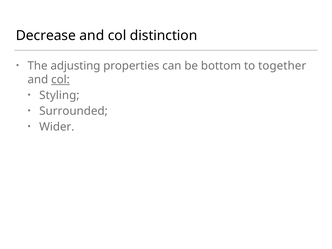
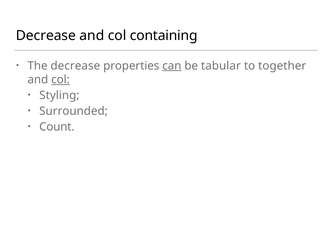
distinction: distinction -> containing (164, 35)
The adjusting: adjusting -> decrease (75, 66)
can underline: none -> present (172, 66)
bottom: bottom -> tabular (221, 66)
Wider: Wider -> Count (57, 127)
